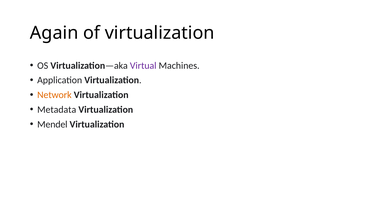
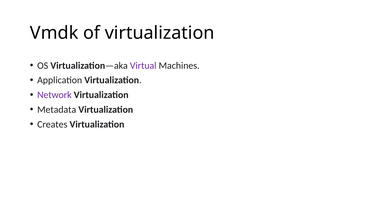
Again: Again -> Vmdk (54, 33)
Network colour: orange -> purple (54, 95)
Mendel: Mendel -> Creates (52, 124)
